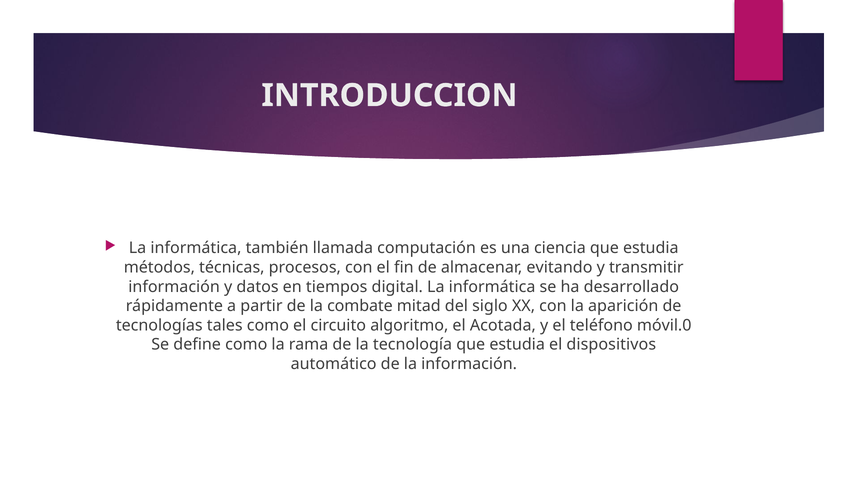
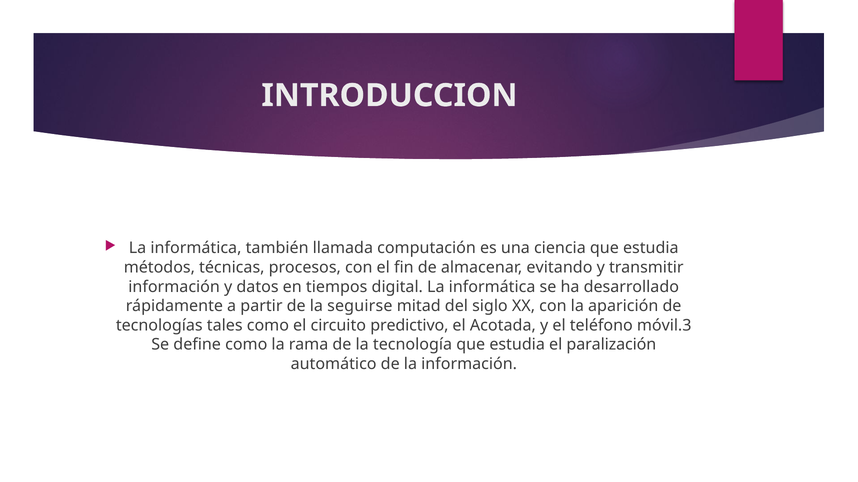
combate: combate -> seguirse (360, 306)
algoritmo: algoritmo -> predictivo (409, 326)
móvil.0: móvil.0 -> móvil.3 (664, 326)
dispositivos: dispositivos -> paralización (611, 345)
